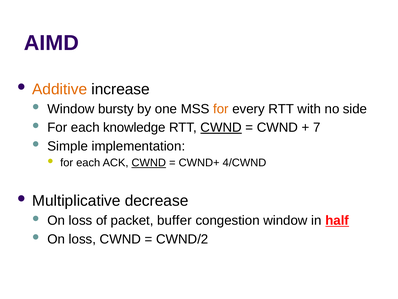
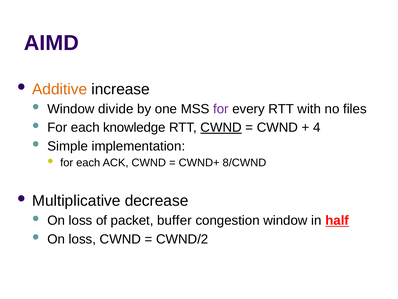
bursty: bursty -> divide (116, 109)
for colour: orange -> purple (221, 109)
side: side -> files (355, 109)
7: 7 -> 4 (317, 127)
CWND underline: present -> none (149, 163)
4/CWND: 4/CWND -> 8/CWND (244, 163)
